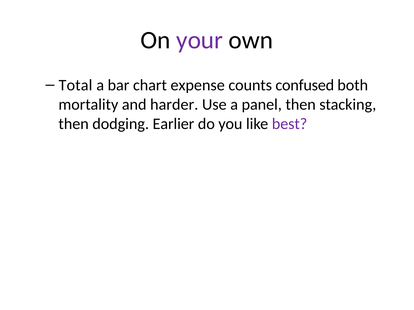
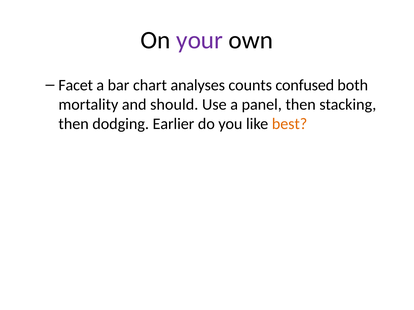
Total: Total -> Facet (76, 85)
expense: expense -> analyses (198, 85)
harder: harder -> should (174, 105)
best colour: purple -> orange (290, 124)
